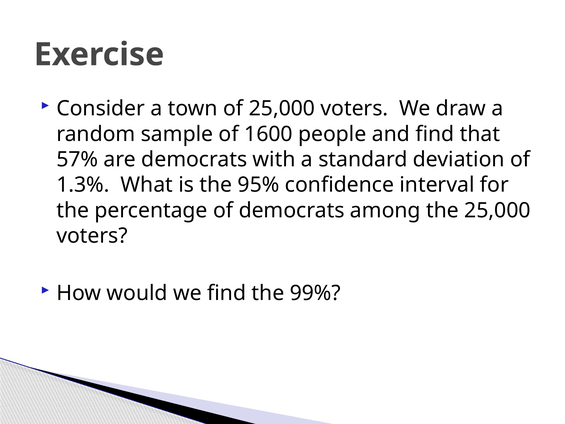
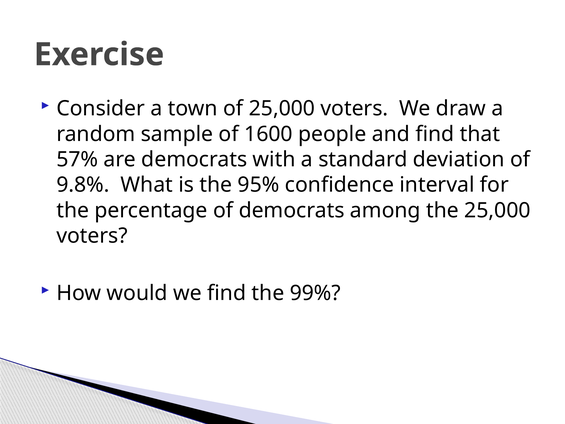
1.3%: 1.3% -> 9.8% (83, 185)
